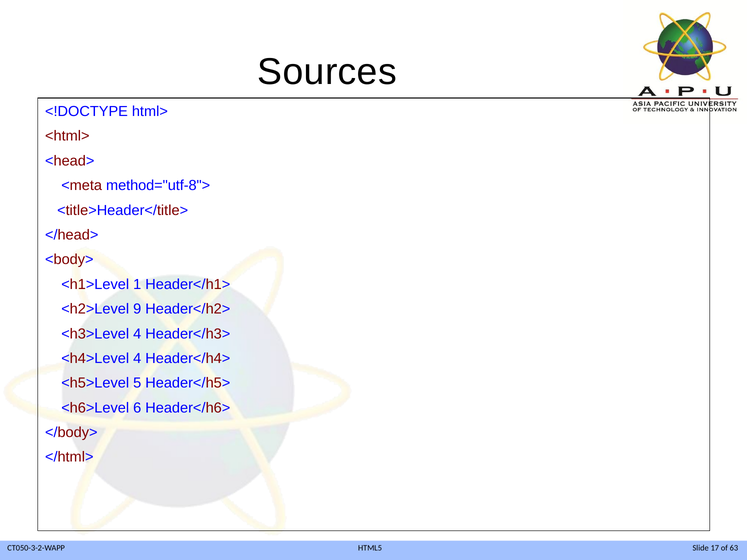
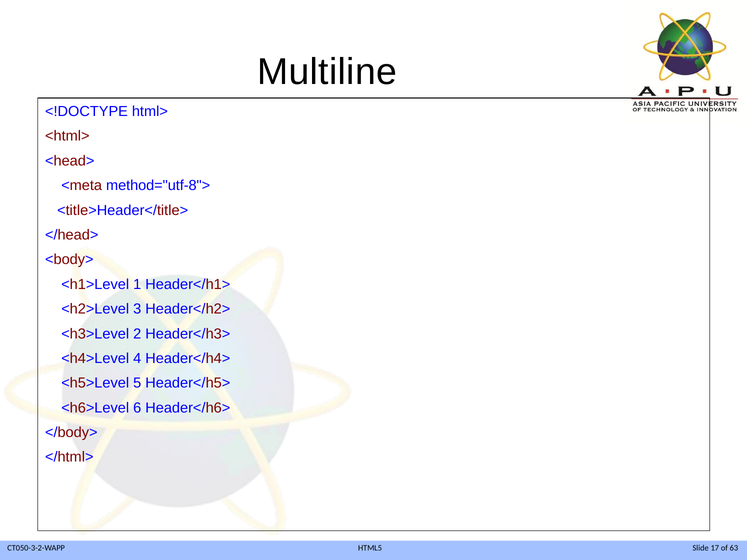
Sources: Sources -> Multiline (327, 72)
9: 9 -> 3 (137, 309)
<h3>Level 4: 4 -> 2 (137, 334)
